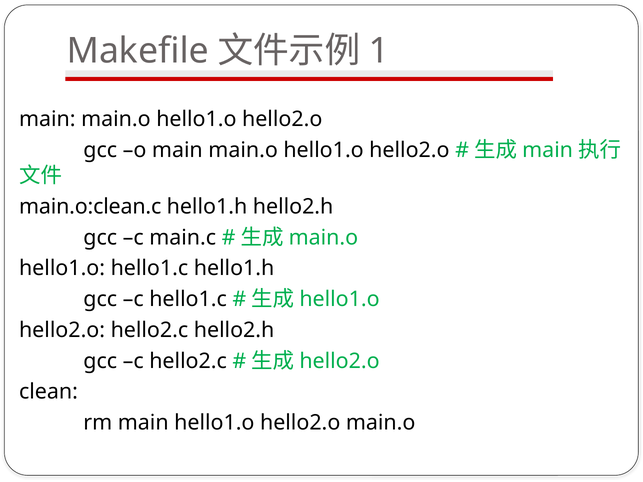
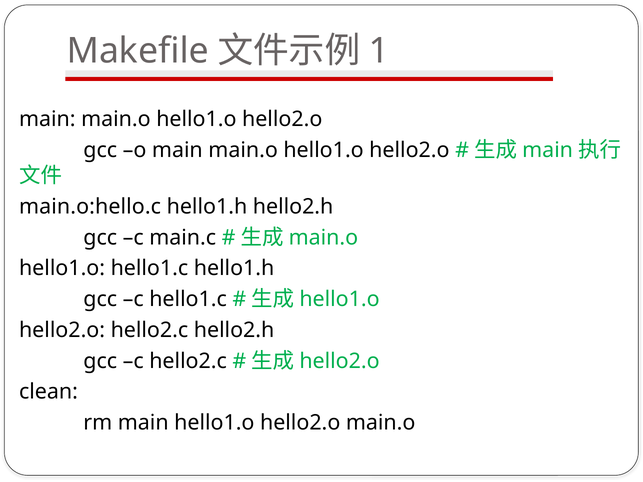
main.o:clean.c: main.o:clean.c -> main.o:hello.c (90, 207)
